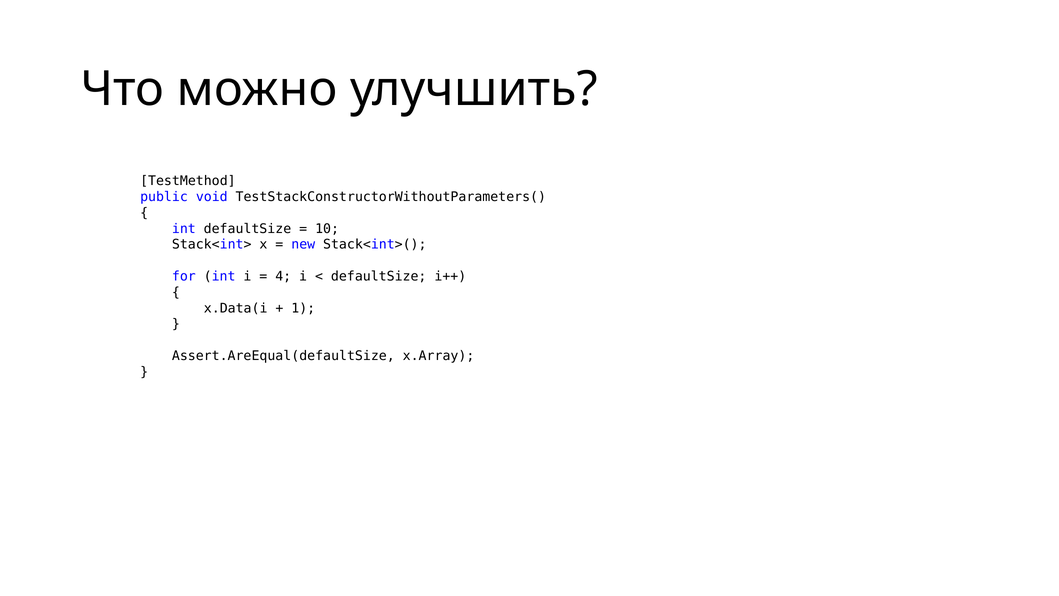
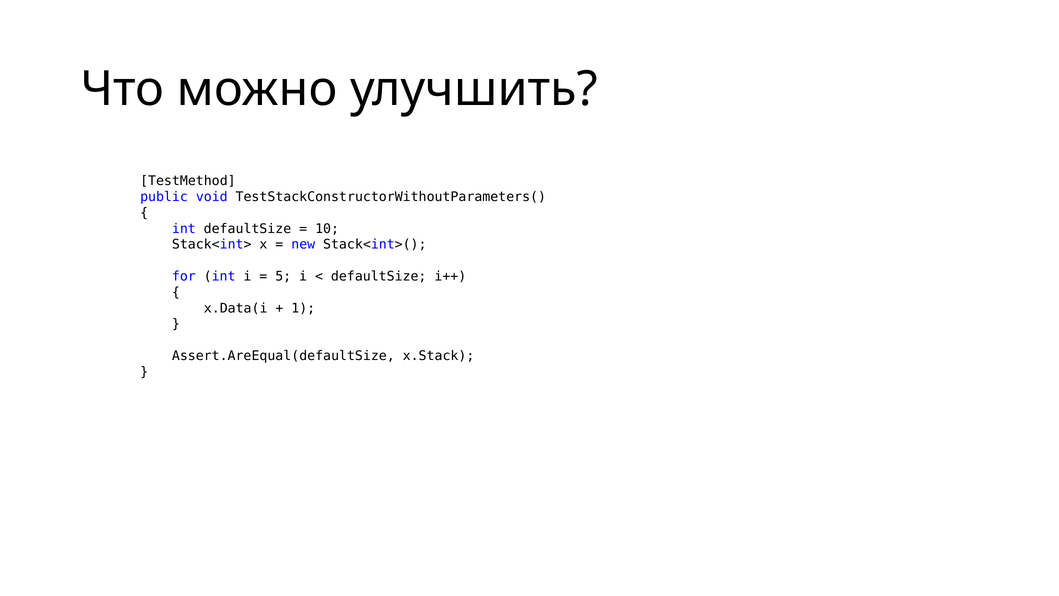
4: 4 -> 5 (283, 276)
x.Array: x.Array -> x.Stack (439, 356)
